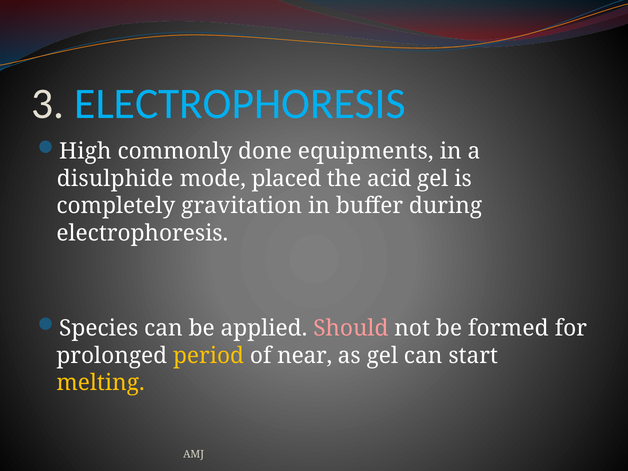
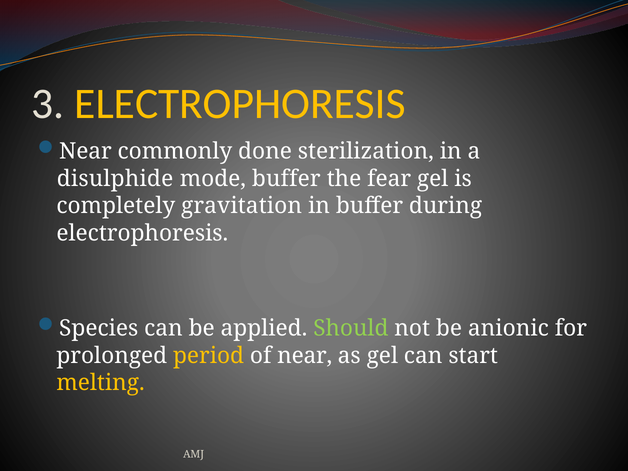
ELECTROPHORESIS colour: light blue -> yellow (240, 104)
High: High -> Near (85, 151)
equipments: equipments -> sterilization (366, 151)
mode placed: placed -> buffer (286, 179)
acid: acid -> fear (389, 179)
Should colour: pink -> light green (351, 328)
formed: formed -> anionic (508, 328)
